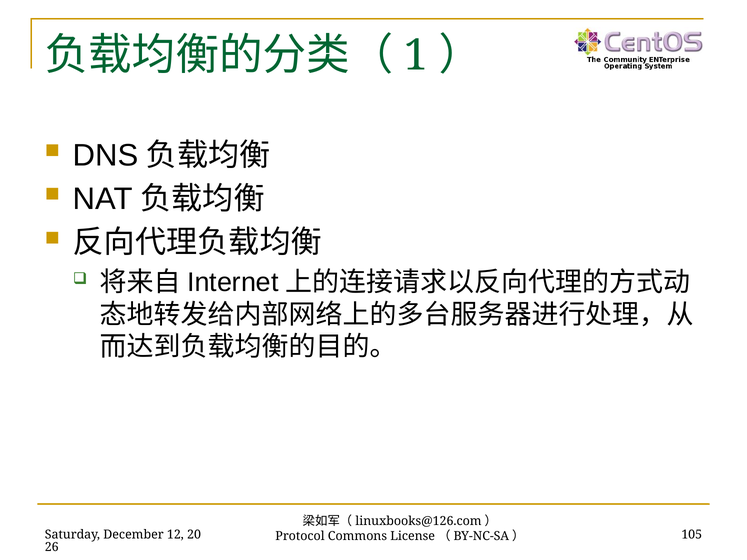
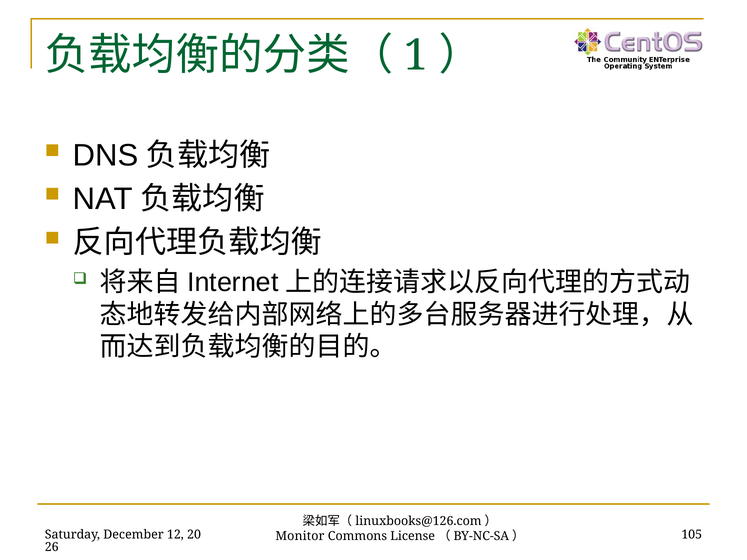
Protocol: Protocol -> Monitor (300, 537)
